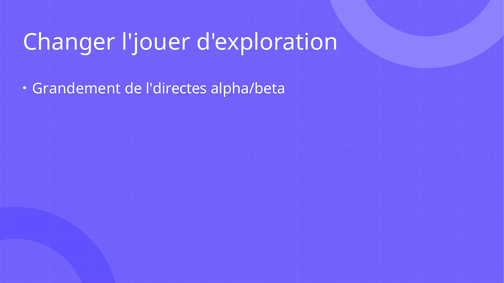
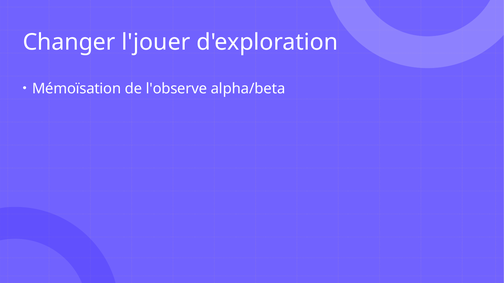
Grandement: Grandement -> Mémoïsation (77, 89)
l'directes: l'directes -> l'observe (176, 89)
